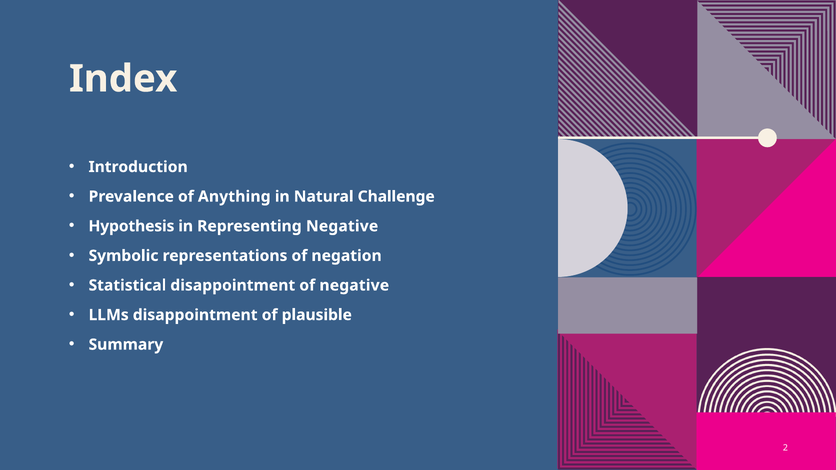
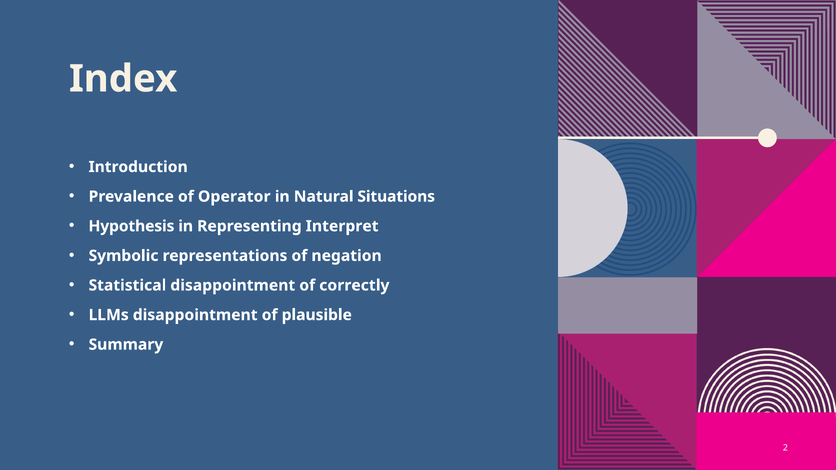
Anything: Anything -> Operator (234, 197)
Challenge: Challenge -> Situations (396, 197)
Representing Negative: Negative -> Interpret (342, 226)
of negative: negative -> correctly (354, 286)
